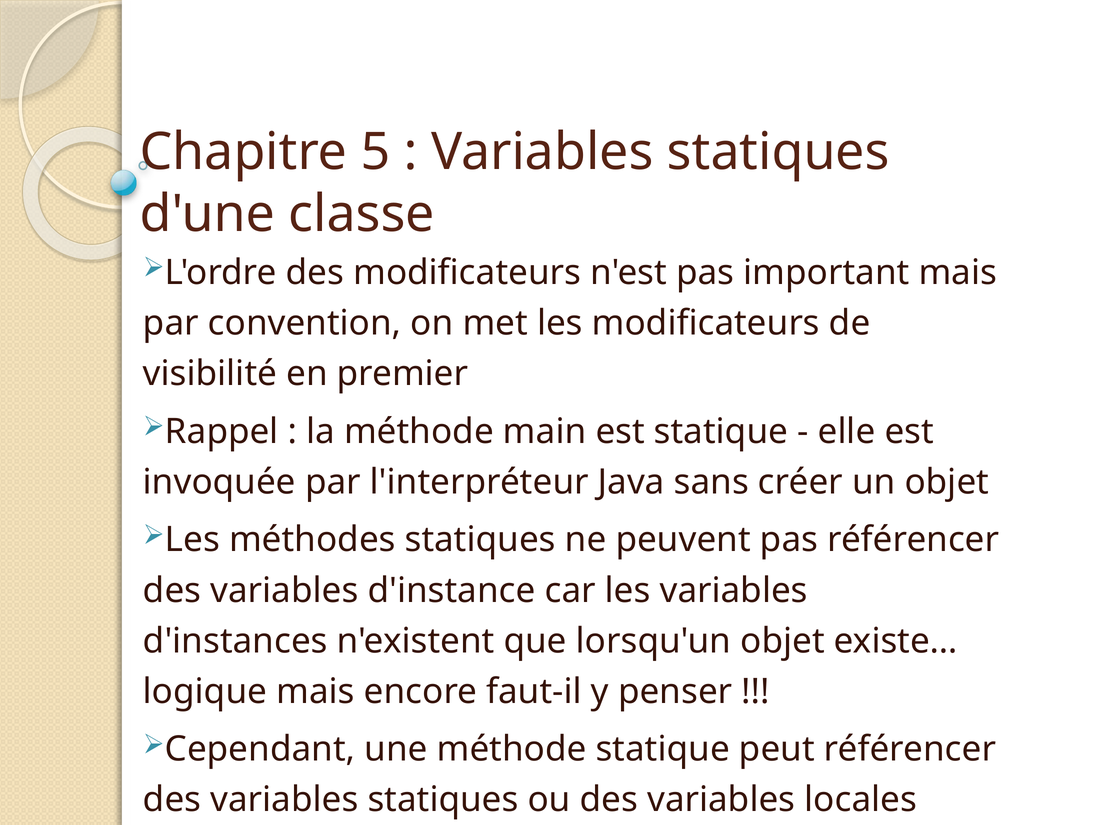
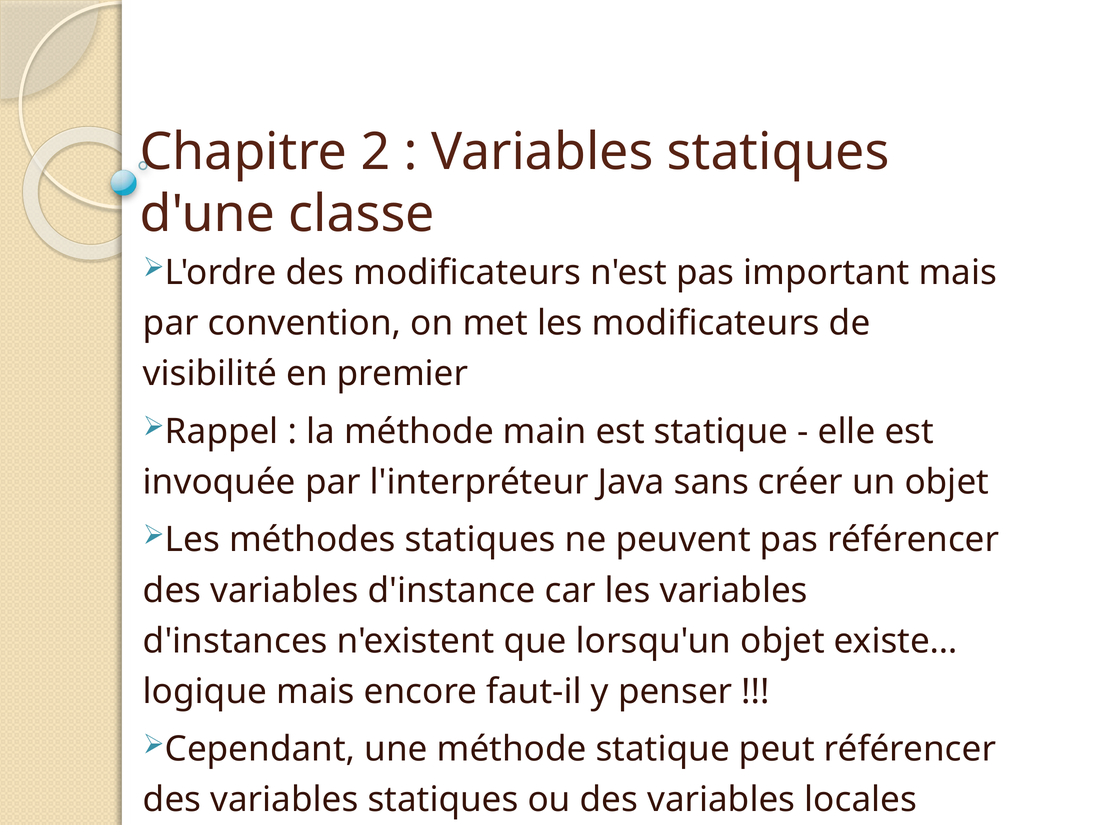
5: 5 -> 2 (375, 152)
